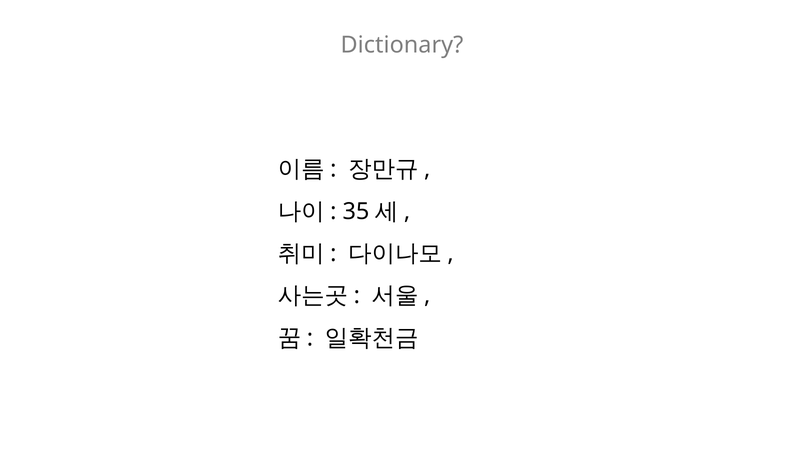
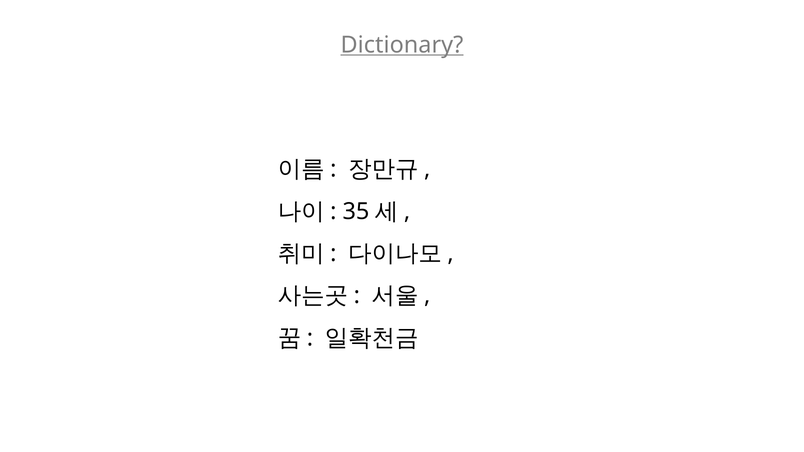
Dictionary underline: none -> present (402, 45)
